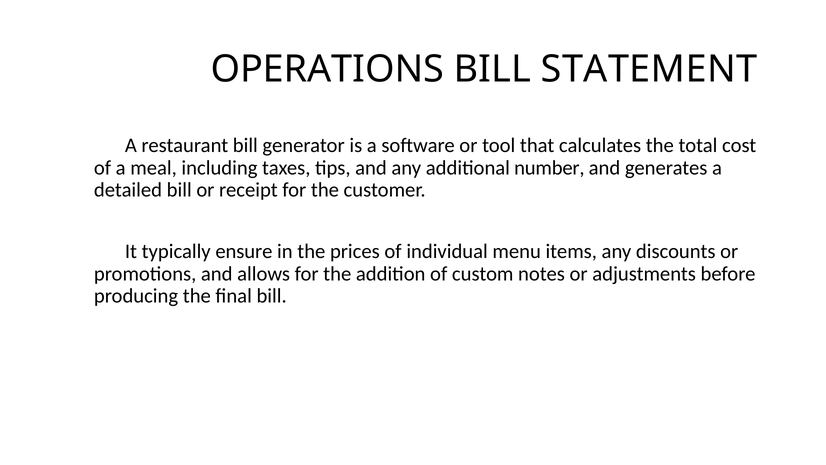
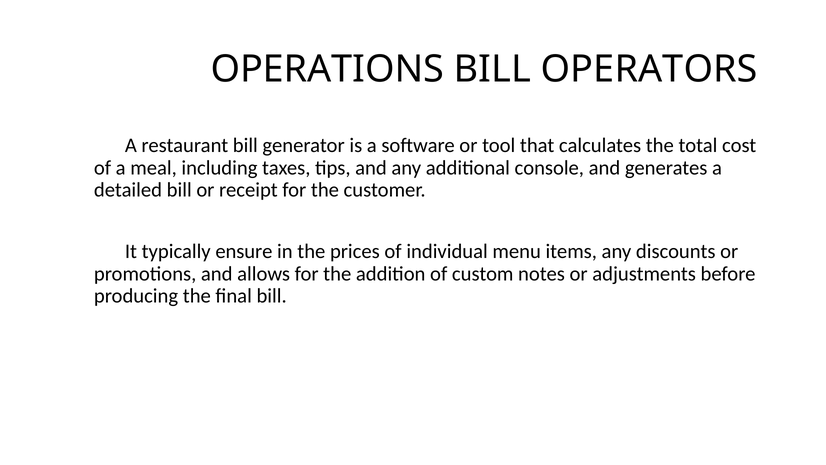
STATEMENT: STATEMENT -> OPERATORS (649, 69)
number: number -> console (549, 168)
